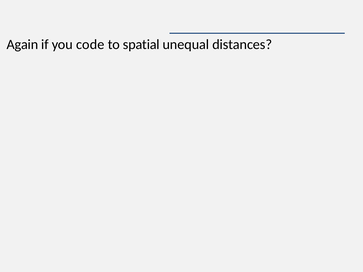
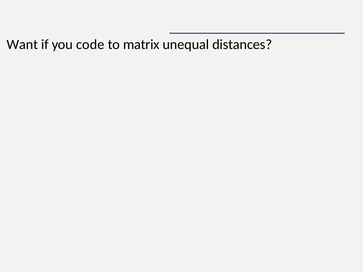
Again: Again -> Want (22, 45)
spatial: spatial -> matrix (141, 45)
